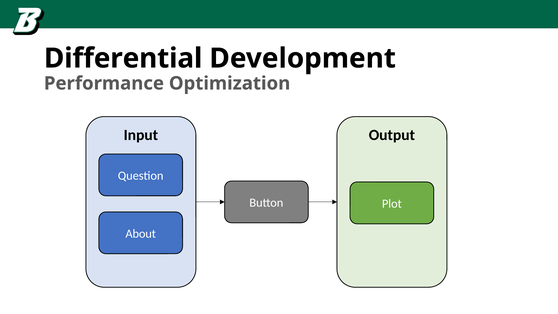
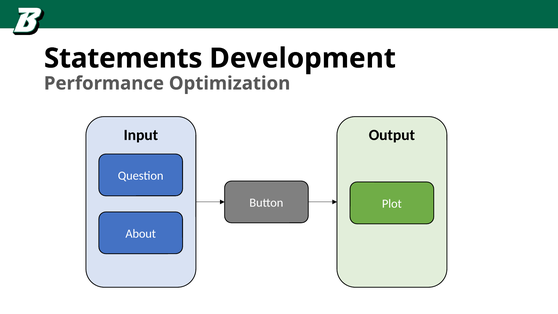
Differential: Differential -> Statements (123, 58)
